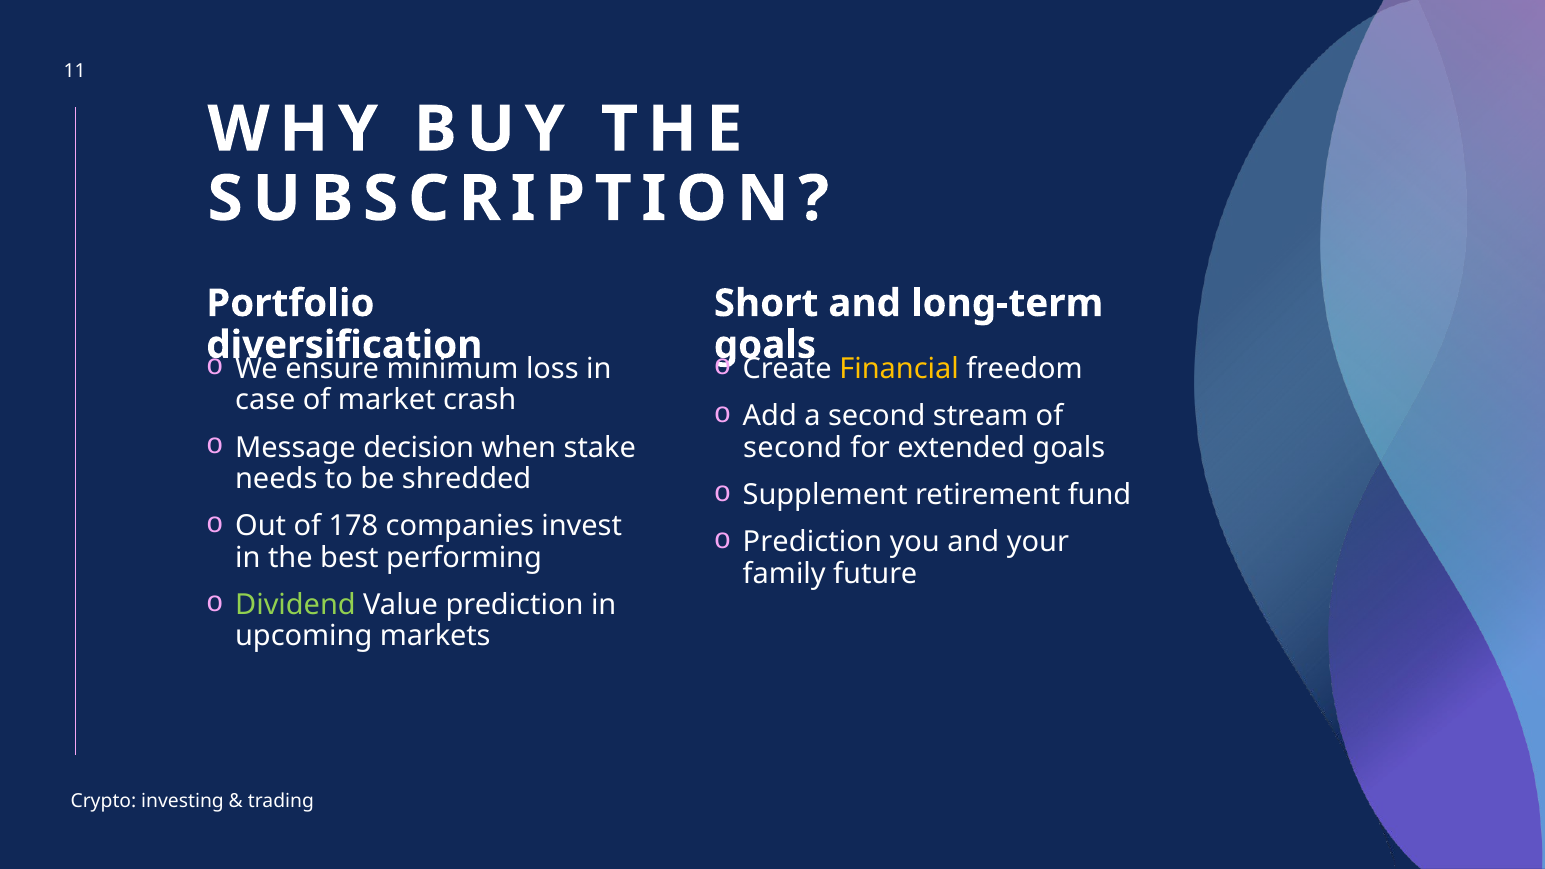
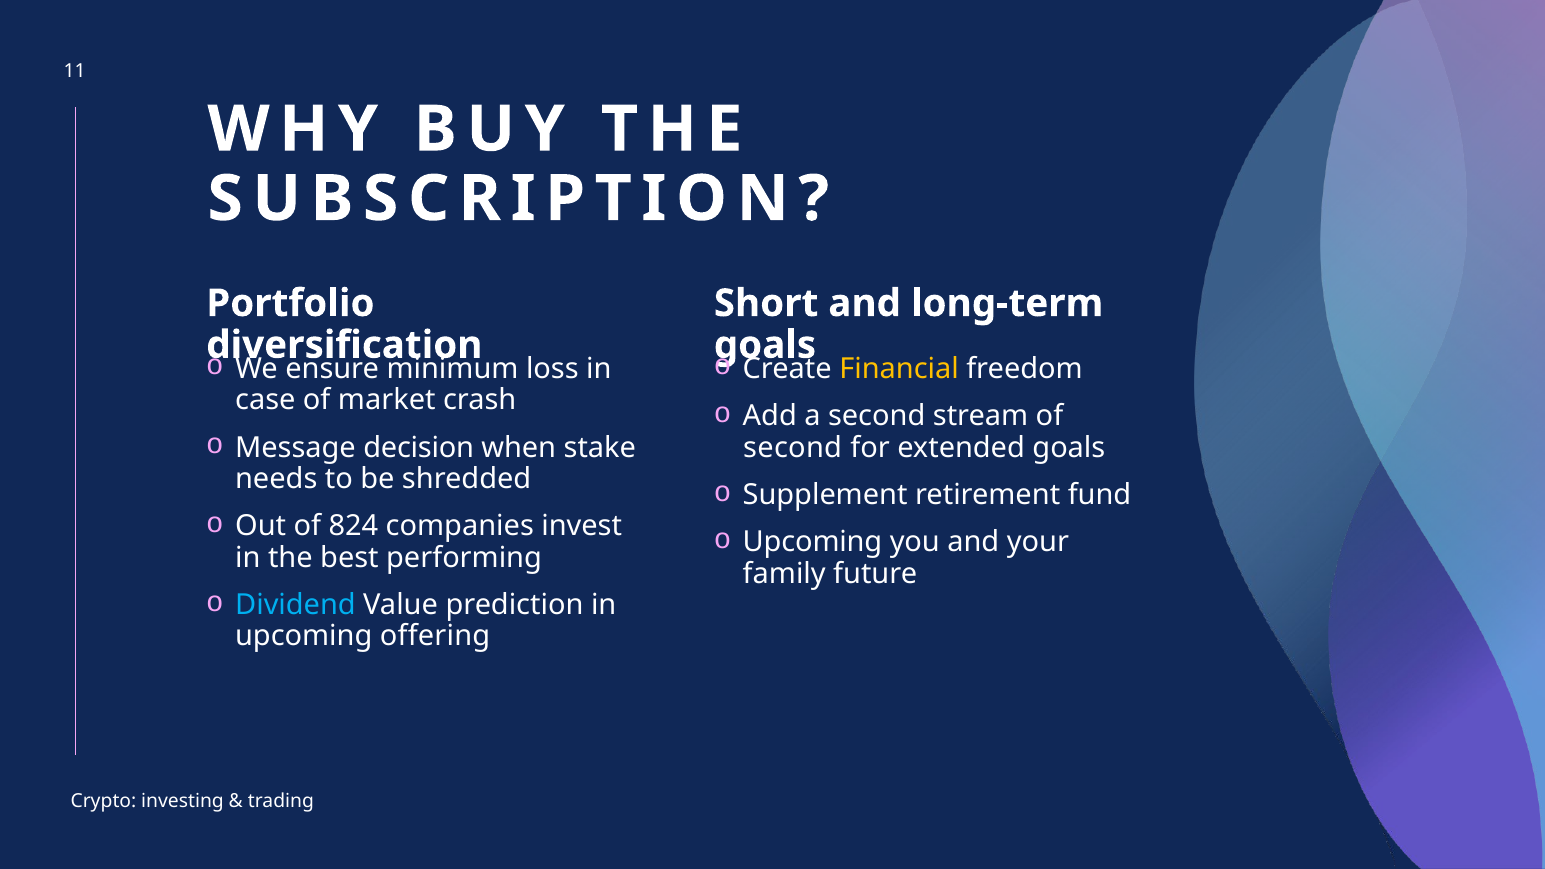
178: 178 -> 824 (353, 526)
Prediction: Prediction -> Upcoming (813, 542)
Dividend colour: light green -> light blue (295, 605)
markets: markets -> offering (435, 636)
